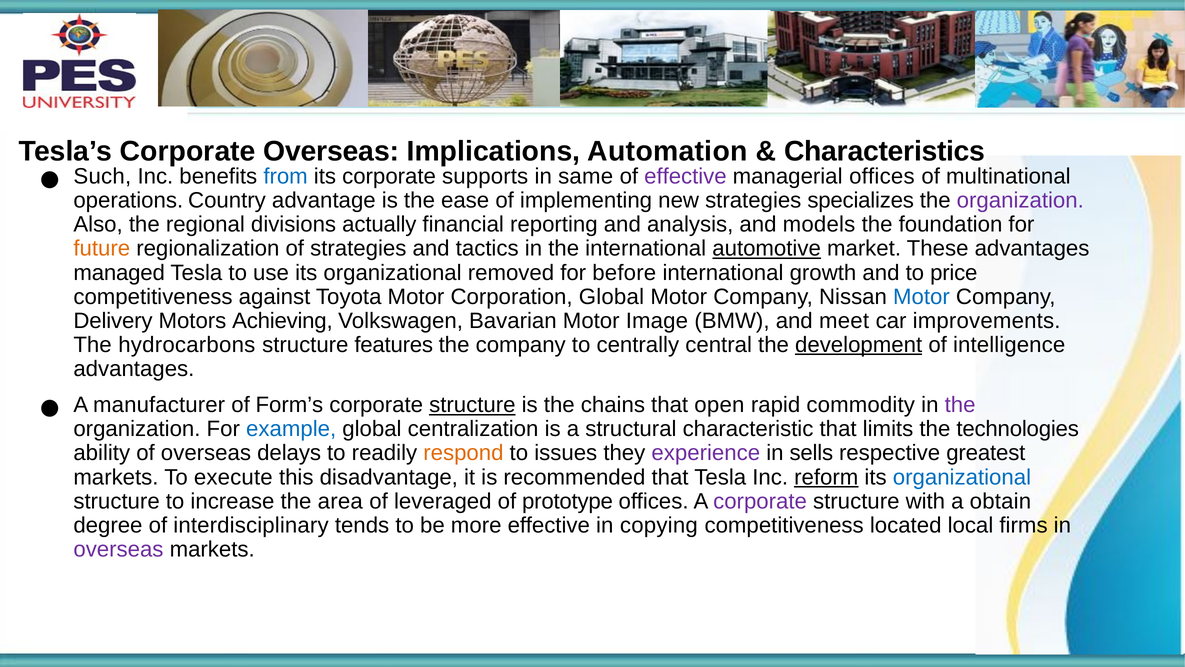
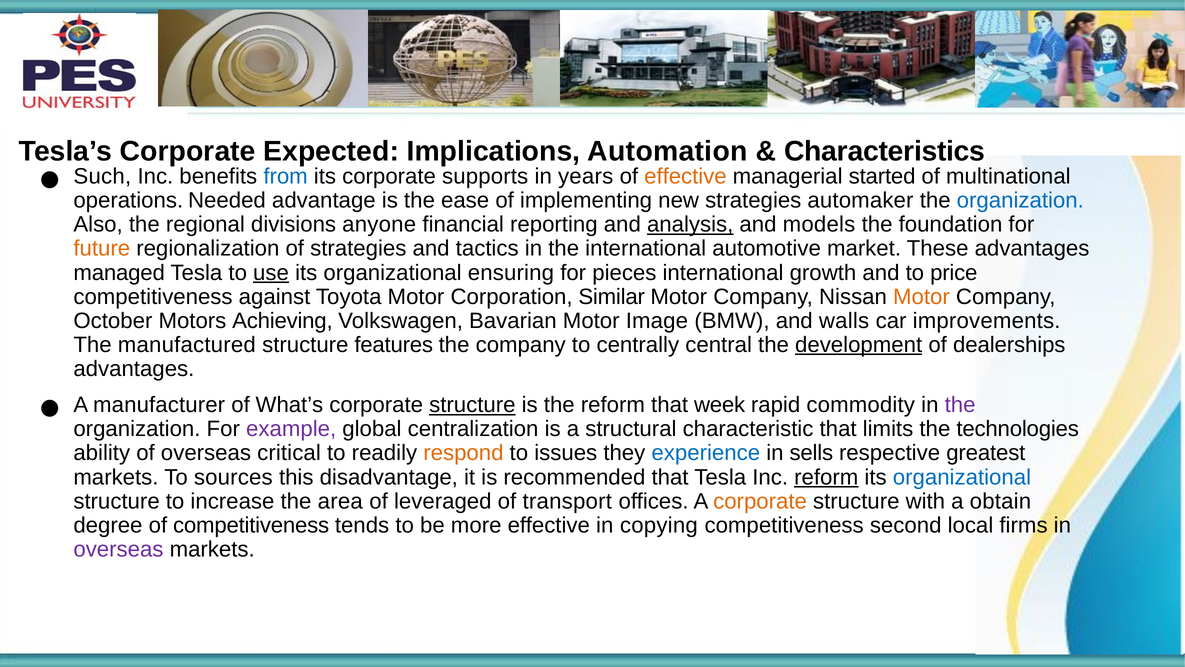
Corporate Overseas: Overseas -> Expected (331, 151)
same: same -> years (586, 176)
effective colour: purple -> orange (685, 176)
managerial offices: offices -> started (882, 176)
Country: Country -> Needed (227, 200)
specializes: specializes -> automaker (861, 200)
organization colour: purple -> blue (1020, 200)
actually: actually -> anyone (379, 224)
analysis underline: none -> present (690, 224)
automotive underline: present -> none (767, 248)
use underline: none -> present (271, 272)
removed: removed -> ensuring (511, 272)
before: before -> pieces (624, 272)
Corporation Global: Global -> Similar (612, 296)
Motor colour: blue -> orange (921, 296)
Delivery: Delivery -> October (113, 320)
meet: meet -> walls (844, 320)
hydrocarbons: hydrocarbons -> manufactured (187, 344)
intelligence: intelligence -> dealerships (1009, 344)
Form’s: Form’s -> What’s (289, 405)
the chains: chains -> reform (613, 405)
open: open -> week (720, 405)
example colour: blue -> purple (291, 429)
delays: delays -> critical (289, 453)
experience colour: purple -> blue (706, 453)
execute: execute -> sources (233, 477)
prototype: prototype -> transport (567, 501)
corporate colour: purple -> orange (760, 501)
of interdisciplinary: interdisciplinary -> competitiveness (251, 525)
located: located -> second (906, 525)
